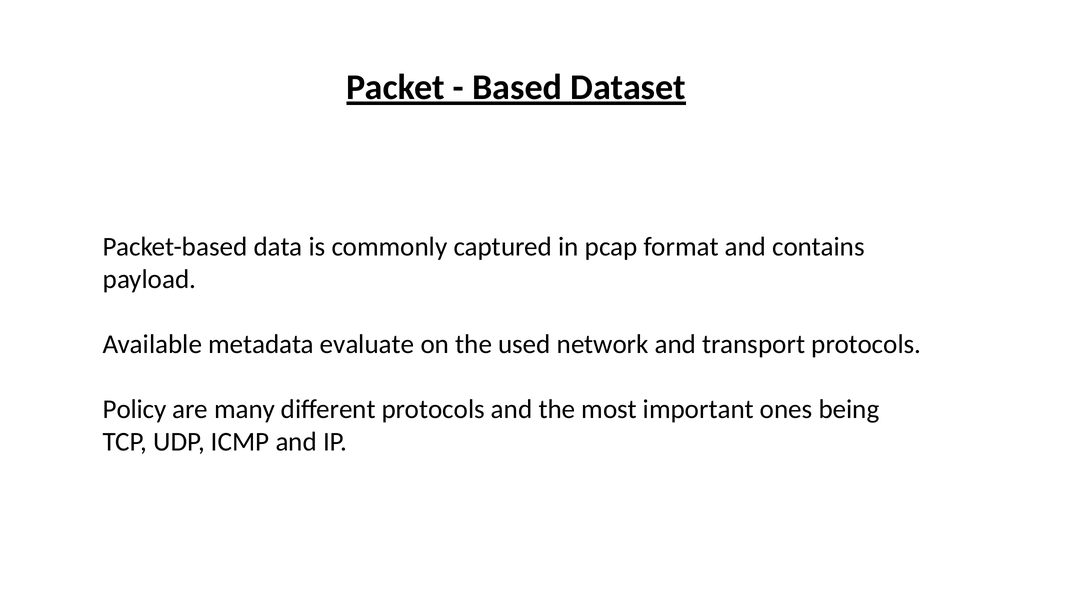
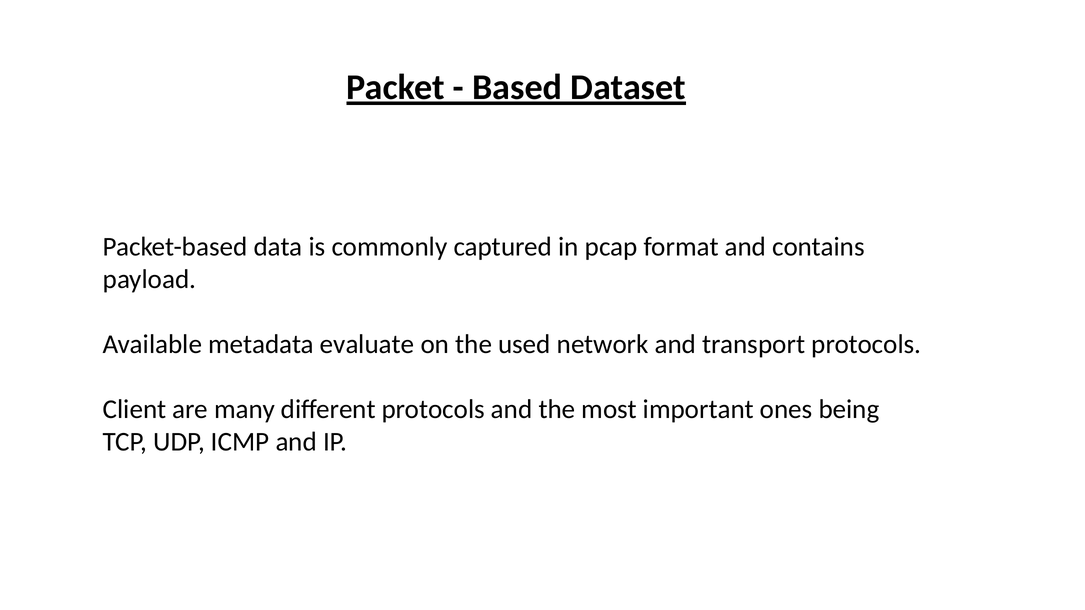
Policy: Policy -> Client (135, 410)
